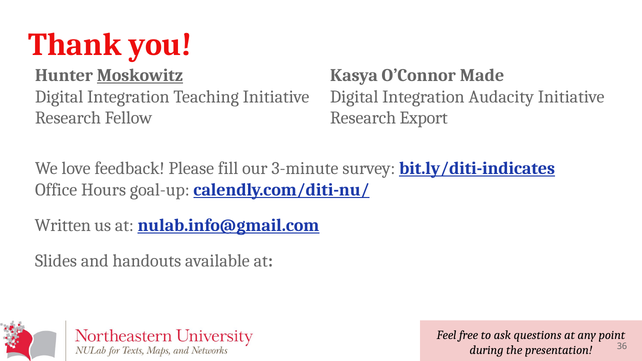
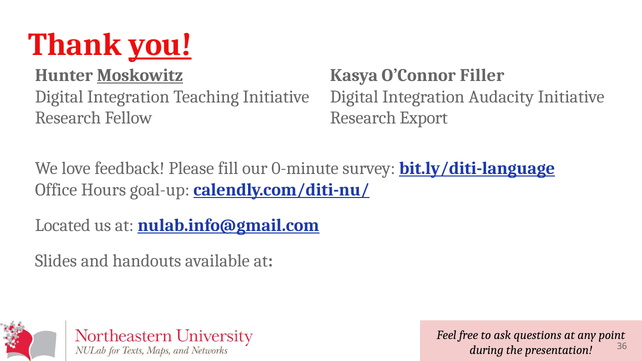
you underline: none -> present (160, 45)
Made: Made -> Filler (482, 75)
3-minute: 3-minute -> 0-minute (305, 168)
bit.ly/diti-indicates: bit.ly/diti-indicates -> bit.ly/diti-language (477, 168)
Written: Written -> Located (63, 225)
